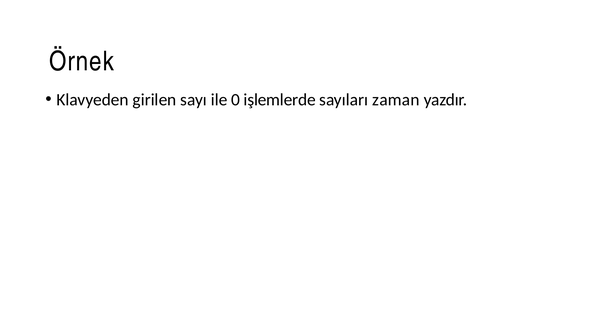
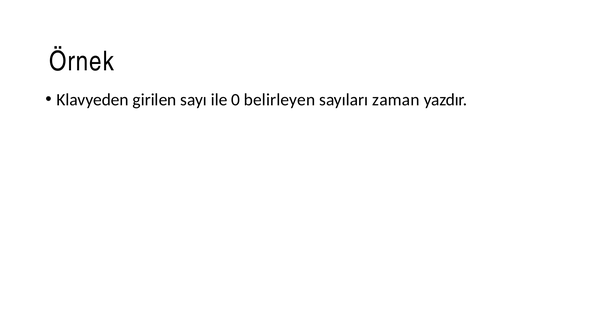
işlemlerde: işlemlerde -> belirleyen (280, 100)
